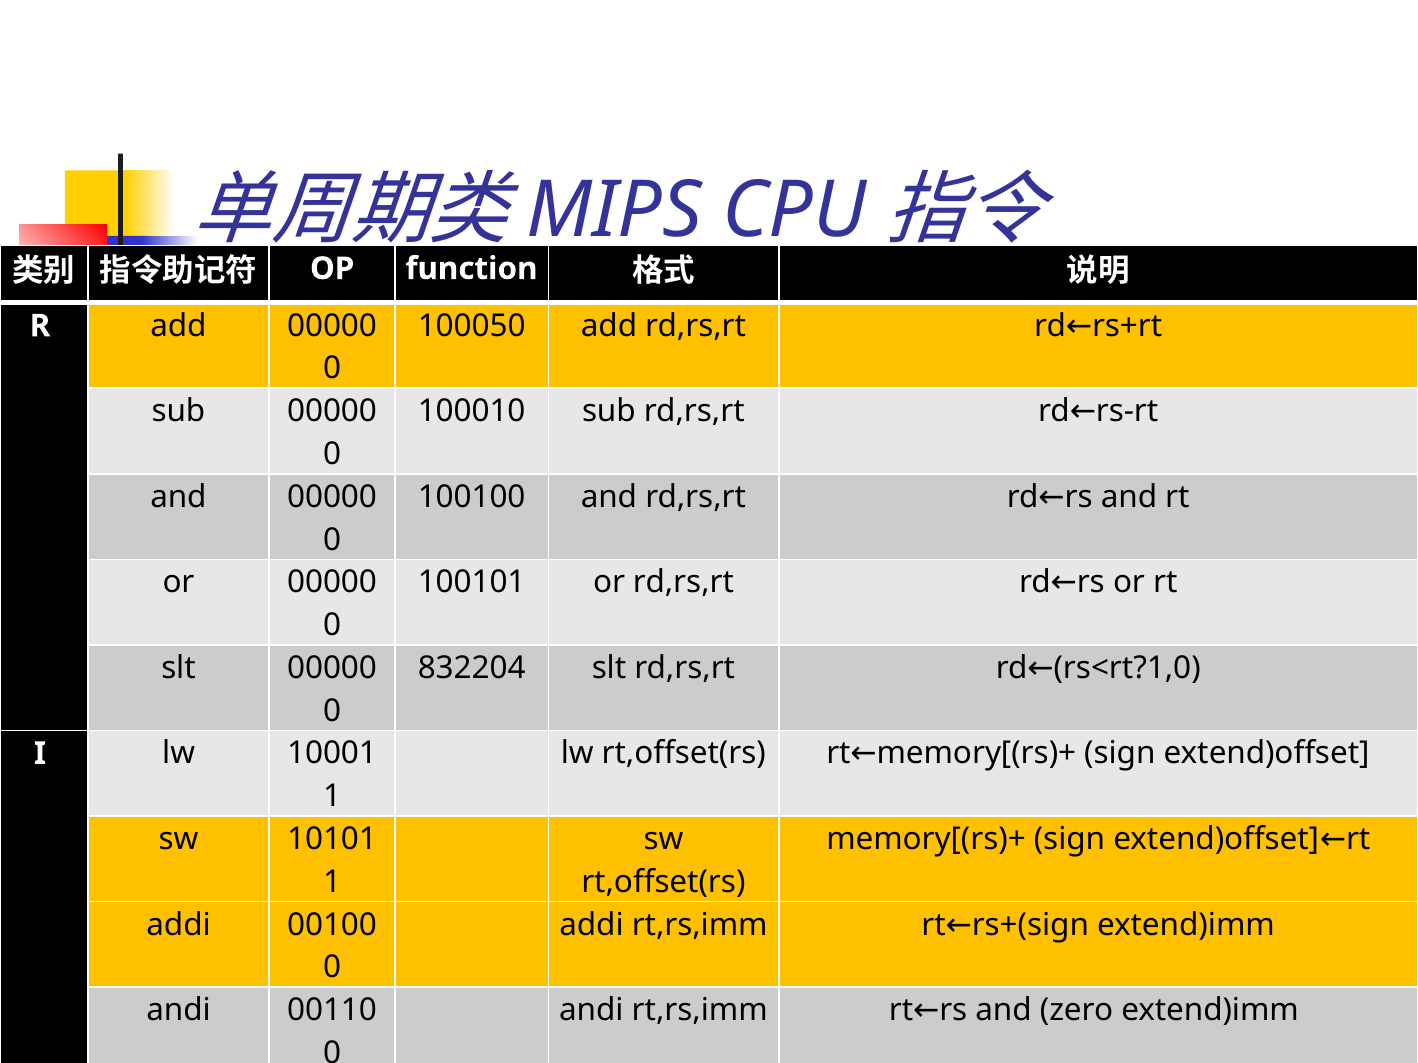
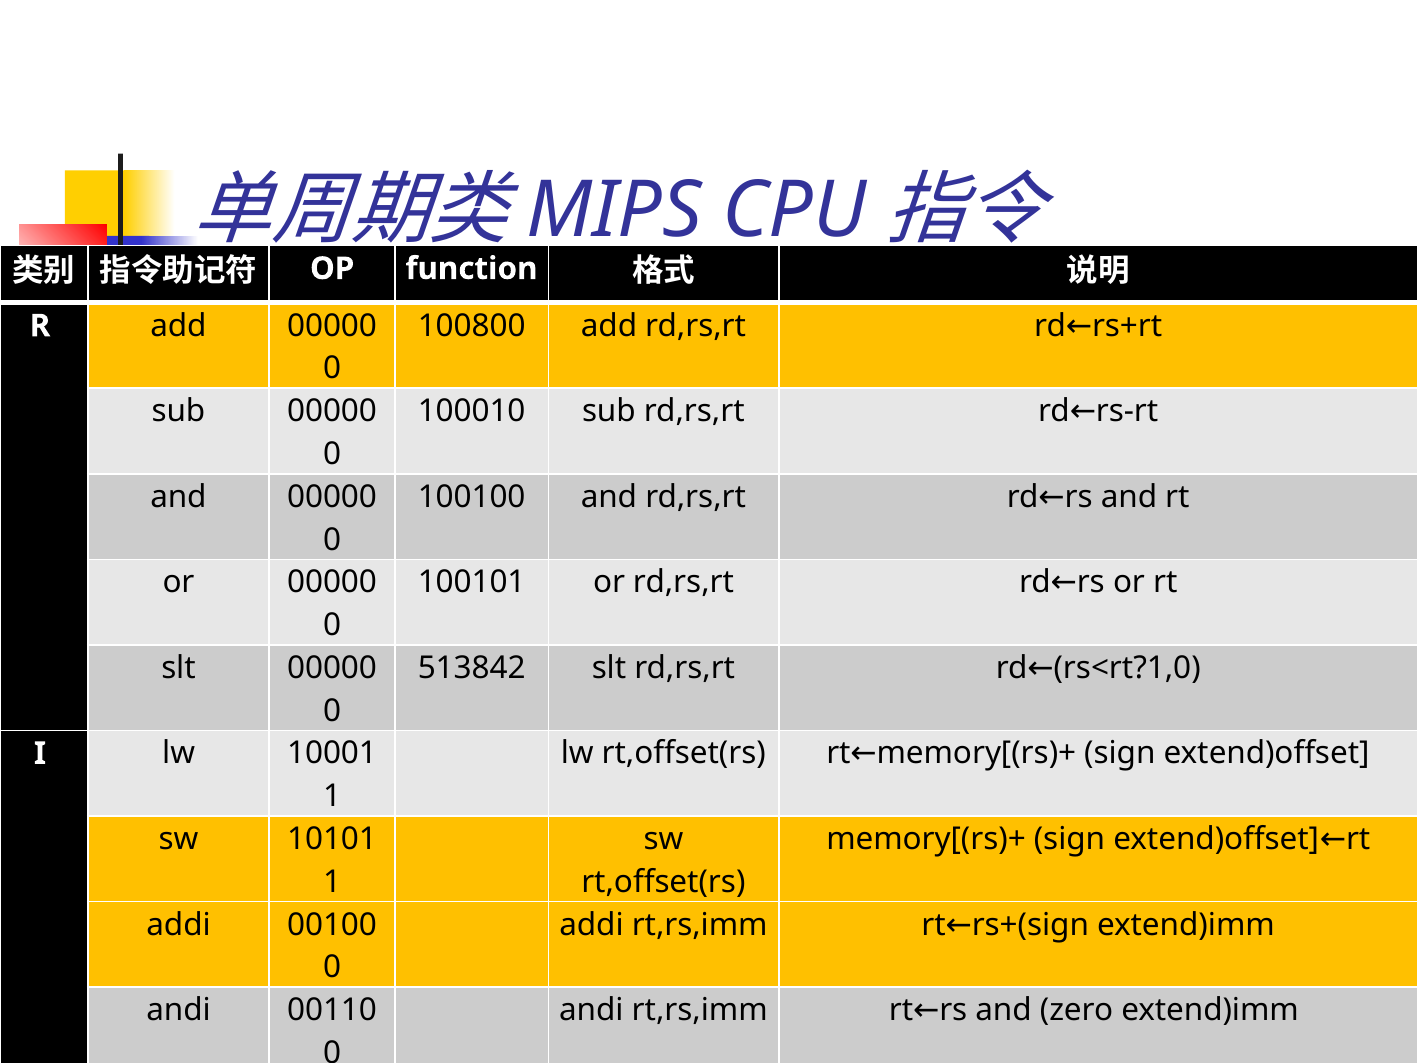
100050: 100050 -> 100800 (472, 326)
832204: 832204 -> 513842 (472, 668)
